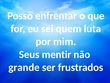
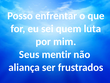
grande: grande -> aliança (24, 67)
